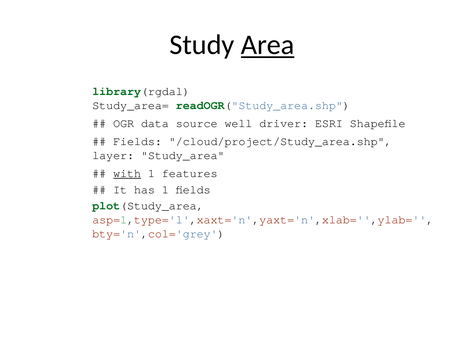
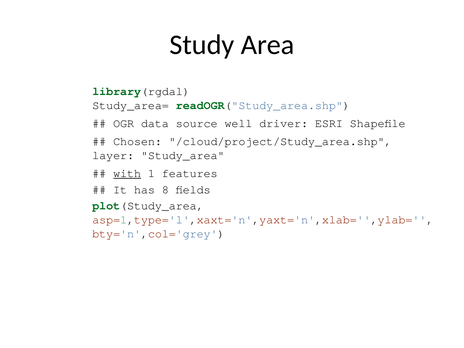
Area underline: present -> none (268, 45)
Fields: Fields -> Chosen (138, 141)
has 1: 1 -> 8 (165, 190)
